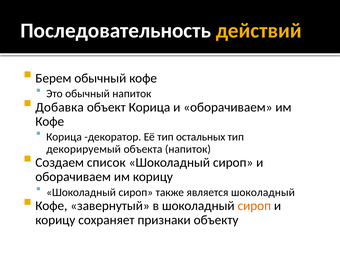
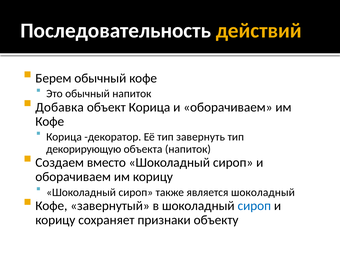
остальных: остальных -> завернуть (201, 137)
декорируемый: декорируемый -> декорирующую (84, 149)
список: список -> вместо (106, 163)
сироп colour: orange -> blue (254, 206)
